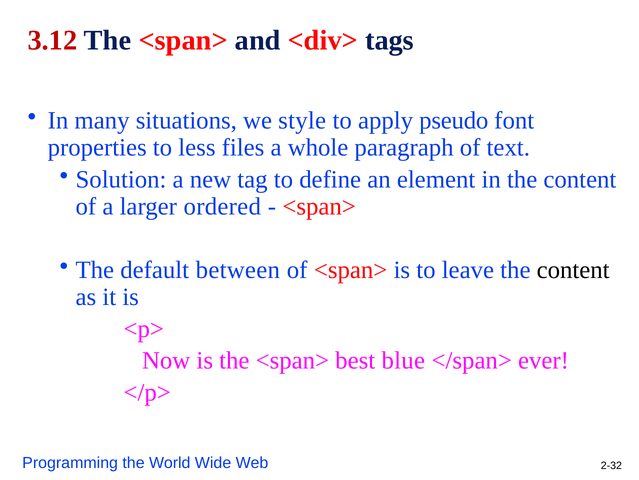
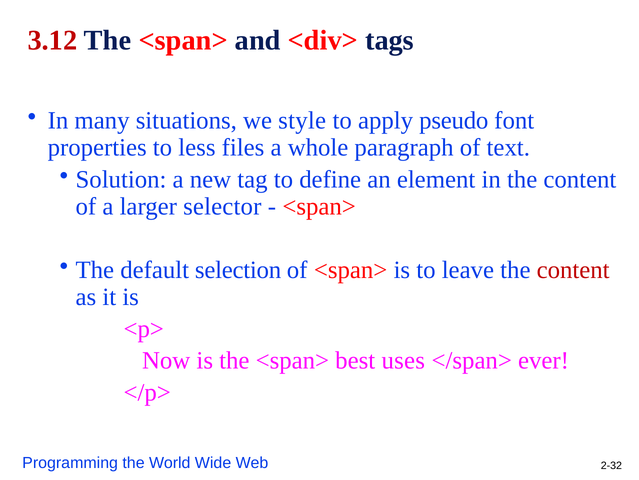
ordered: ordered -> selector (222, 206)
between: between -> selection (238, 270)
content colour: black -> red (573, 270)
blue: blue -> uses (403, 360)
